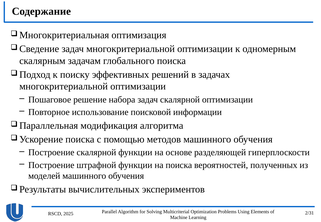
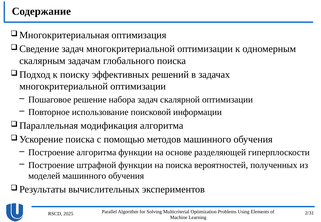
Построение скалярной: скалярной -> алгоритма (96, 153)
